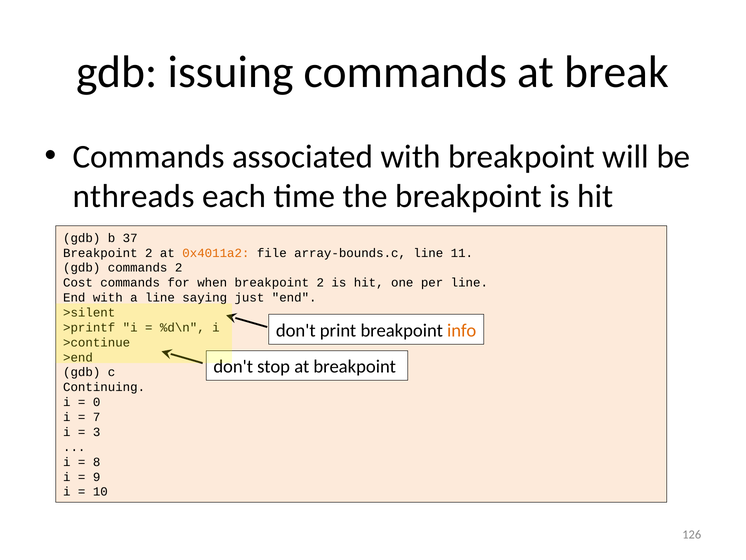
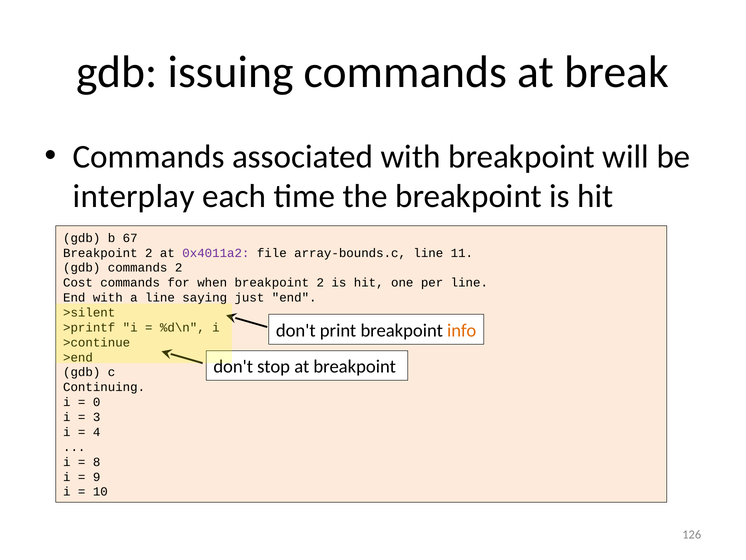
nthreads: nthreads -> interplay (134, 196)
37: 37 -> 67 (130, 238)
0x4011a2 colour: orange -> purple (216, 253)
7: 7 -> 3 (97, 417)
3: 3 -> 4 (97, 432)
